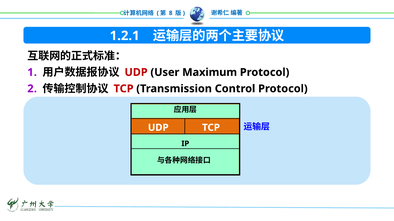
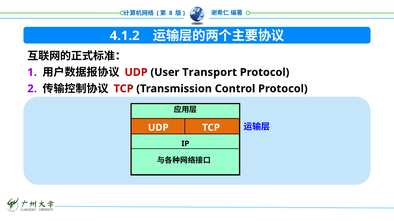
1.2.1: 1.2.1 -> 4.1.2 (125, 36)
Maximum: Maximum -> Transport (210, 73)
